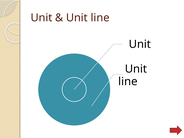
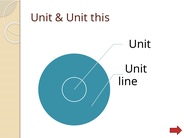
line: line -> this (100, 18)
